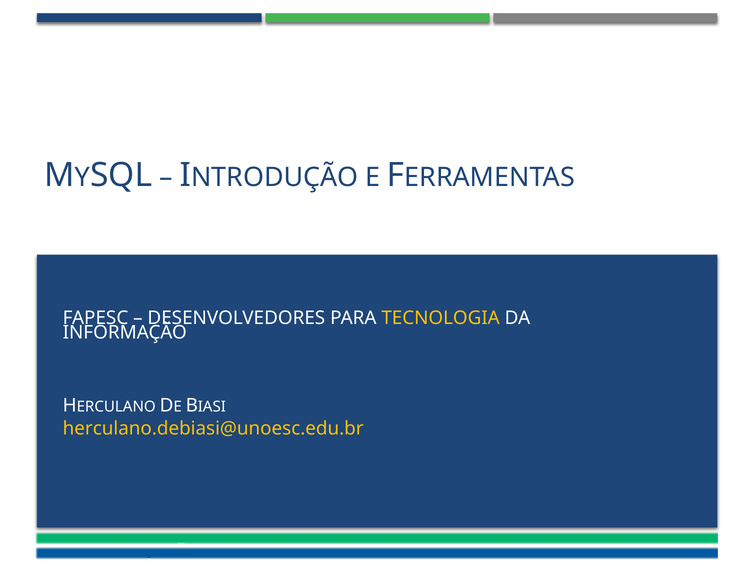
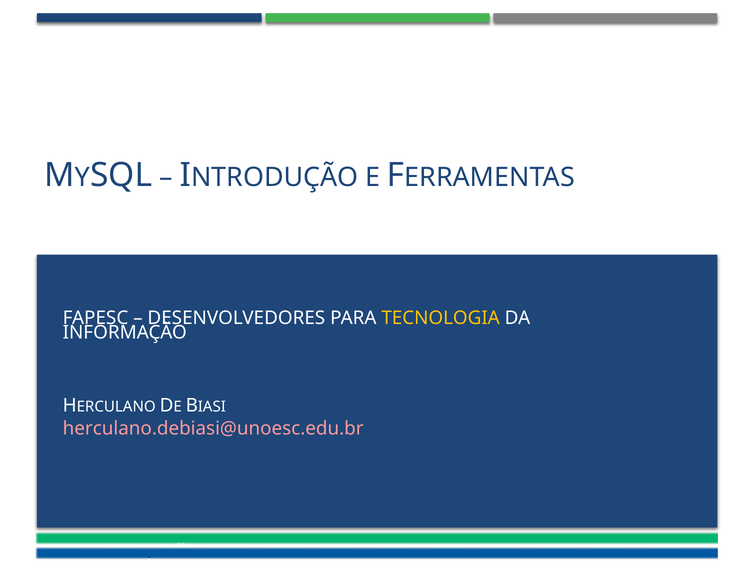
herculano.debiasi@unoesc.edu.br colour: yellow -> pink (213, 429)
